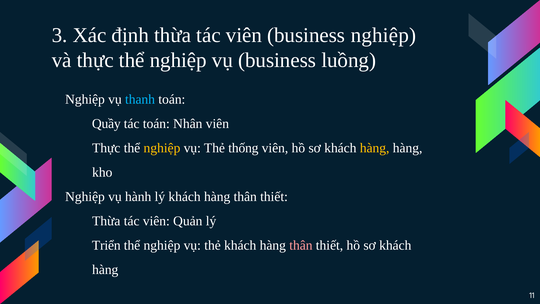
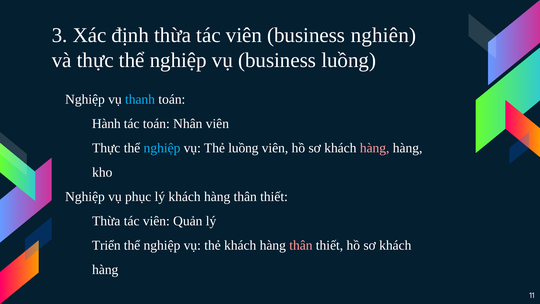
business nghiệp: nghiệp -> nghiên (383, 35)
Quầy: Quầy -> Hành (106, 124)
nghiệp colour: yellow -> light blue (162, 148)
Thẻ thống: thống -> luồng (243, 148)
hàng colour: yellow -> pink (375, 148)
hành: hành -> phục (138, 197)
